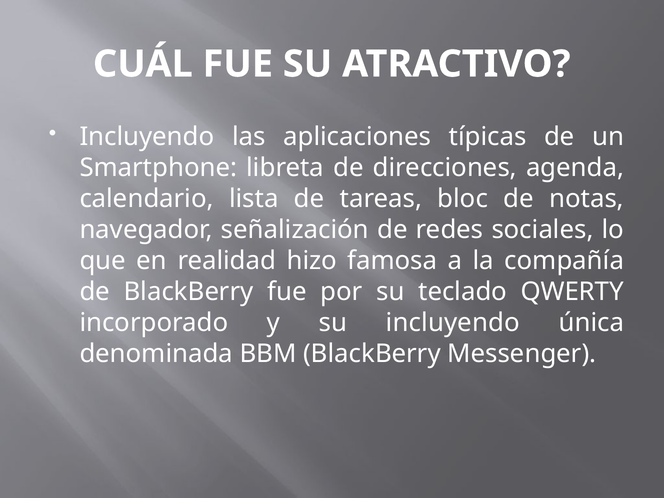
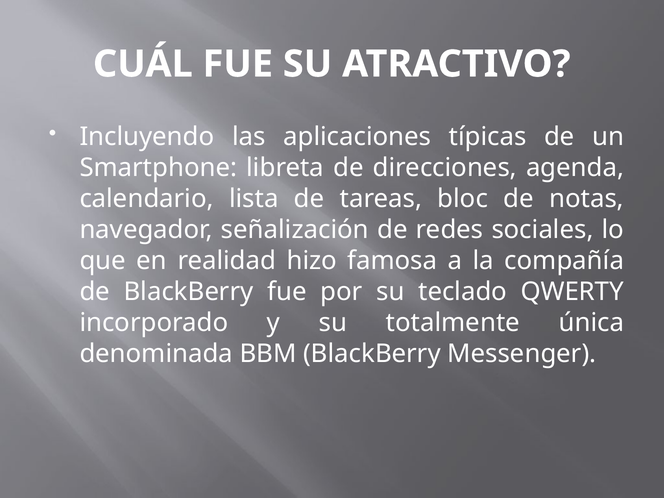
su incluyendo: incluyendo -> totalmente (453, 323)
